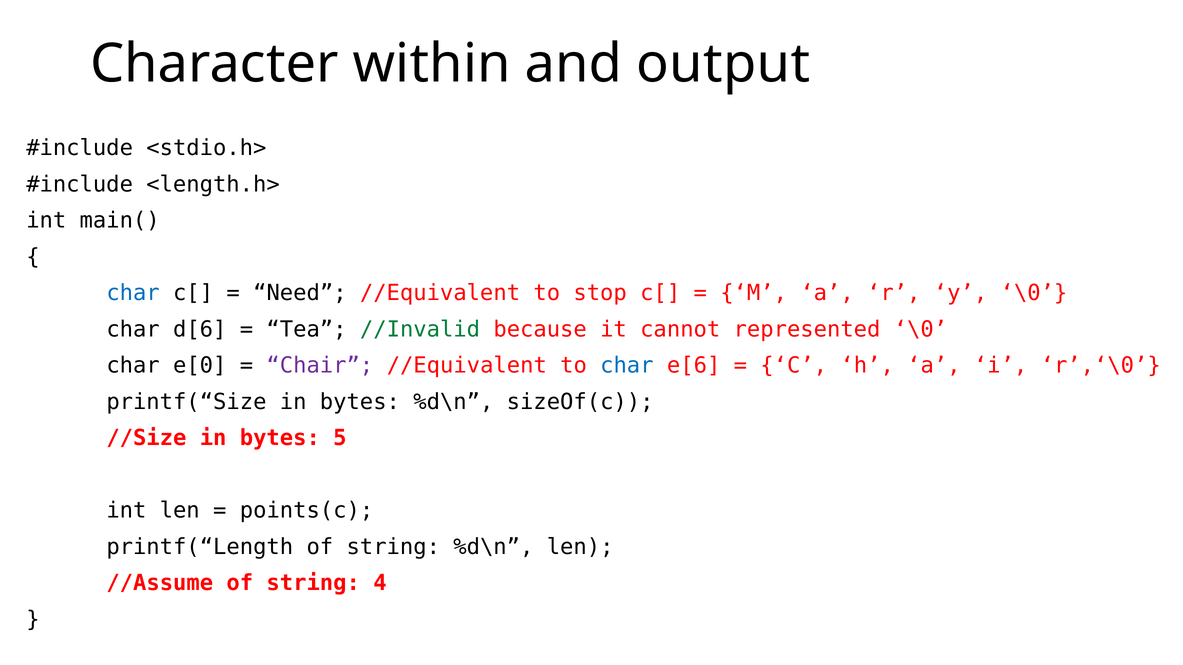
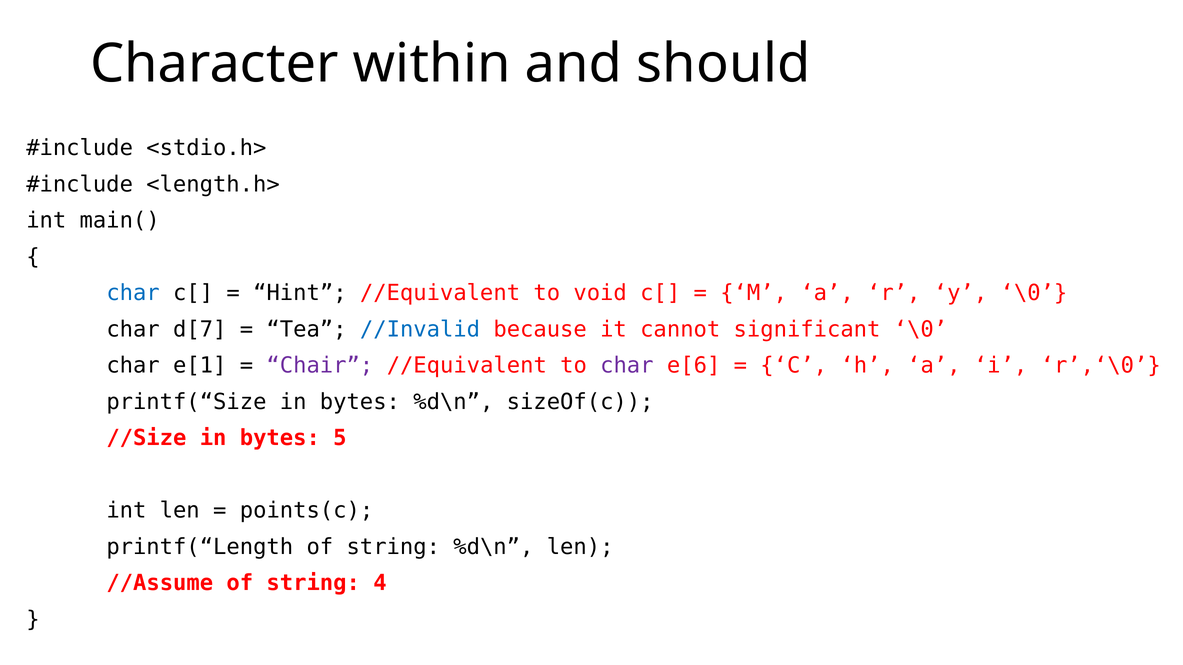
output: output -> should (723, 64)
Need: Need -> Hint (300, 293)
stop: stop -> void (600, 293)
d[6: d[6 -> d[7 (200, 329)
//Invalid colour: green -> blue (420, 329)
represented: represented -> significant (807, 329)
e[0: e[0 -> e[1 (200, 366)
char colour: blue -> purple (627, 366)
